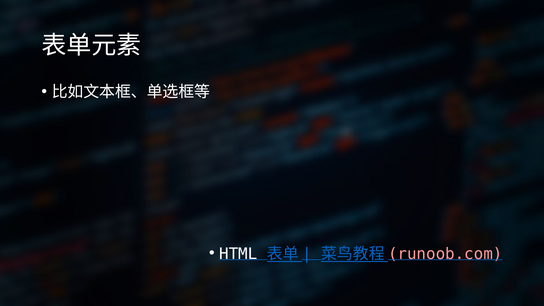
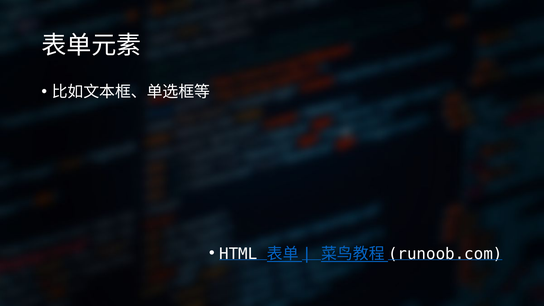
runoob.com colour: pink -> white (445, 254)
